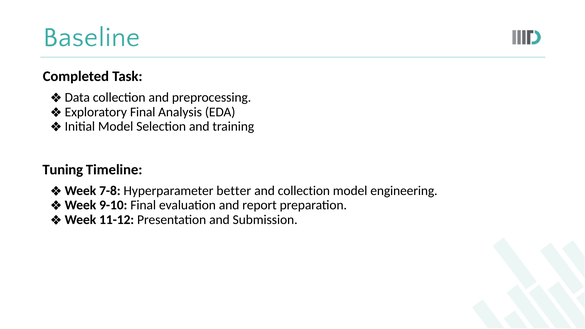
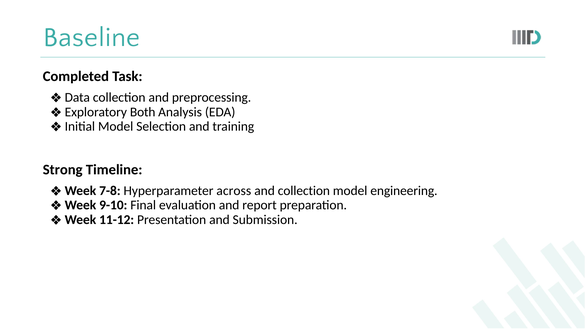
Final: Final -> Both (143, 112)
Tuning: Tuning -> Strong (63, 170)
better: better -> across (234, 191)
